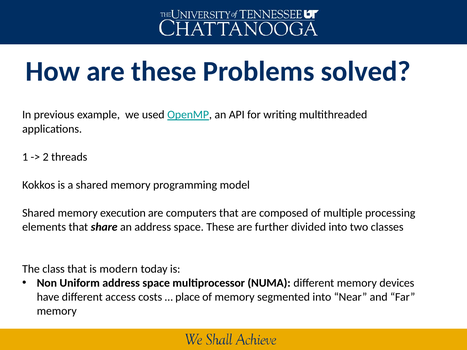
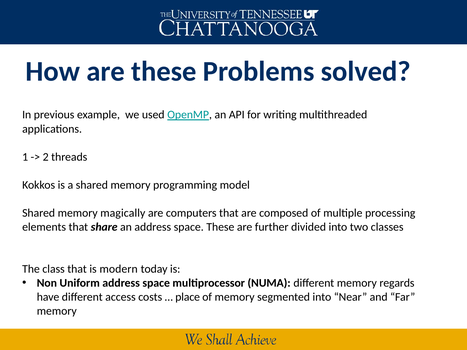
execution: execution -> magically (123, 213)
devices: devices -> regards (397, 283)
